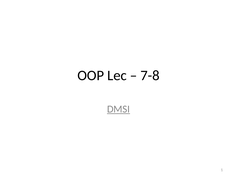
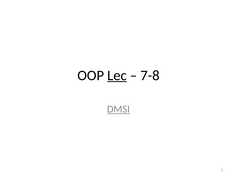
Lec underline: none -> present (117, 75)
